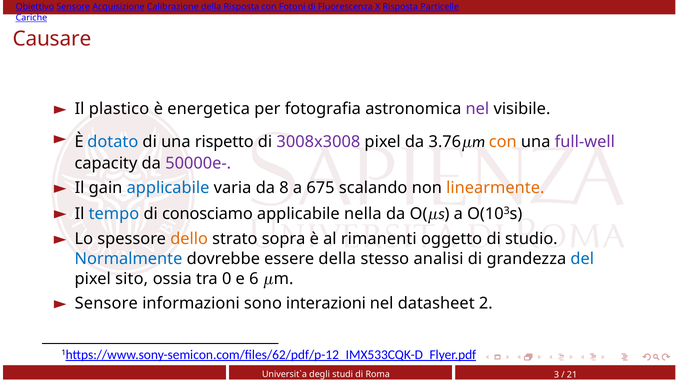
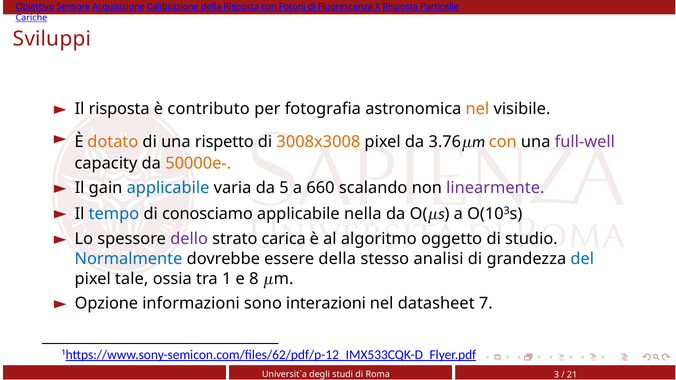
Causare: Causare -> Sviluppi (52, 39)
Il plastico: plastico -> risposta (119, 109)
energetica: energetica -> contributo (209, 109)
nel colour: purple -> orange (477, 109)
dotato colour: blue -> orange (113, 142)
3008x3008 colour: purple -> orange (318, 142)
50000e- colour: purple -> orange (198, 164)
8: 8 -> 5 (284, 188)
675: 675 -> 660 (321, 188)
linearmente colour: orange -> purple (495, 188)
dello colour: orange -> purple (189, 239)
sopra: sopra -> carica (284, 239)
rimanenti: rimanenti -> algoritmo (379, 239)
sito: sito -> tale (132, 279)
0: 0 -> 1 (227, 279)
6: 6 -> 8 (254, 279)
Sensore: Sensore -> Opzione (106, 304)
2: 2 -> 7 (486, 304)
